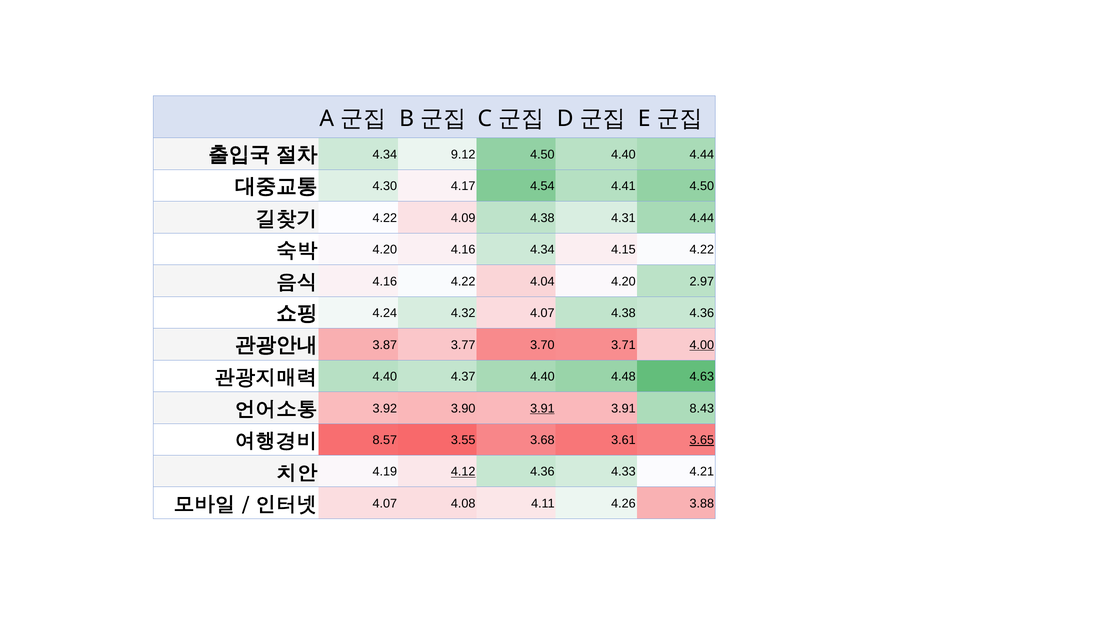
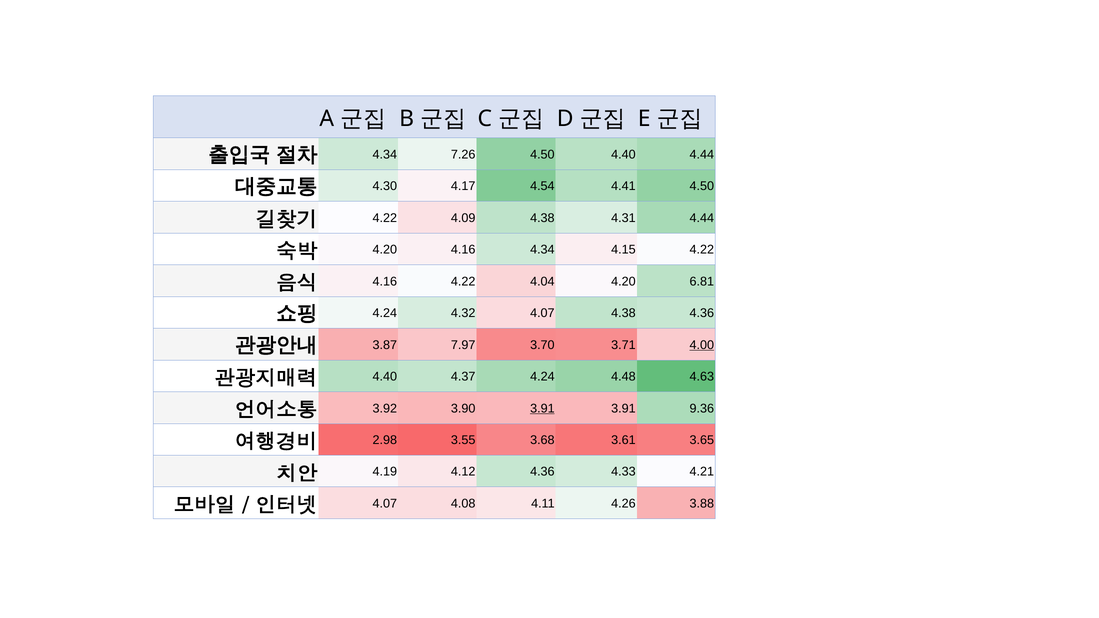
9.12: 9.12 -> 7.26 (463, 155)
2.97: 2.97 -> 6.81 (702, 282)
3.77: 3.77 -> 7.97 (463, 345)
4.37 4.40: 4.40 -> 4.24 (542, 377)
8.43: 8.43 -> 9.36 (702, 408)
8.57: 8.57 -> 2.98 (385, 440)
3.65 underline: present -> none (702, 440)
4.12 underline: present -> none (463, 472)
